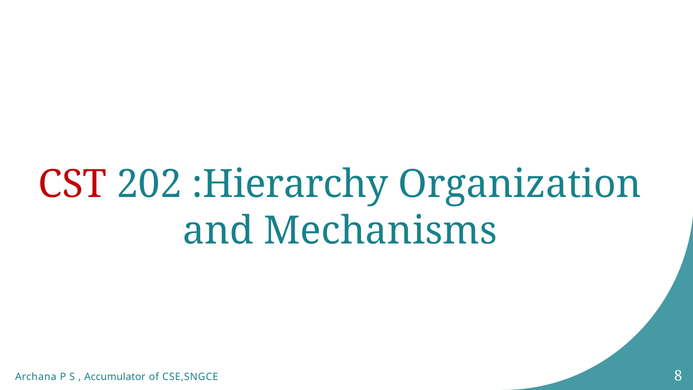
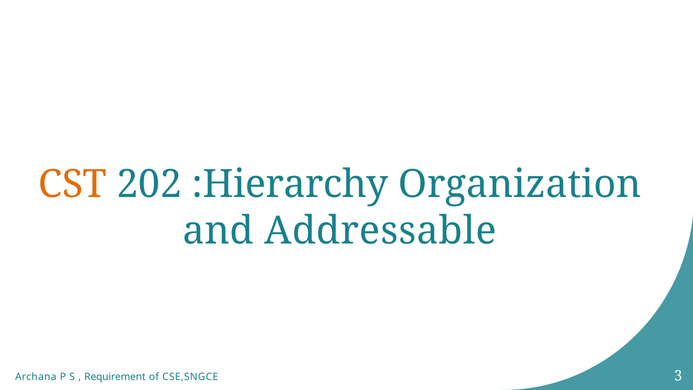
CST colour: red -> orange (73, 184)
Mechanisms: Mechanisms -> Addressable (380, 231)
Accumulator: Accumulator -> Requirement (115, 377)
8: 8 -> 3 (678, 376)
